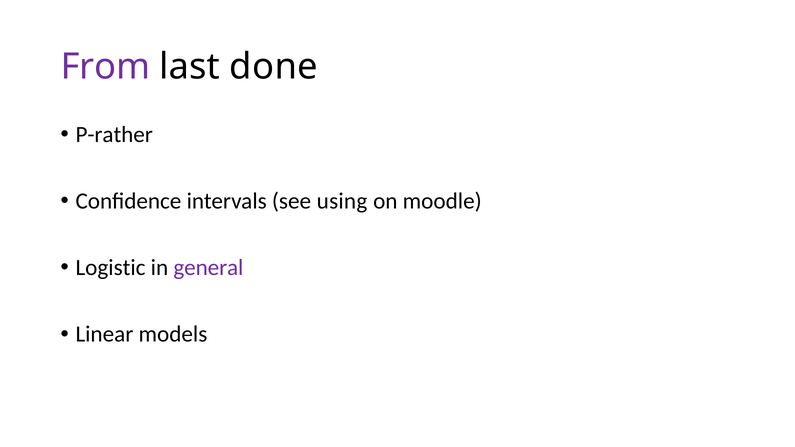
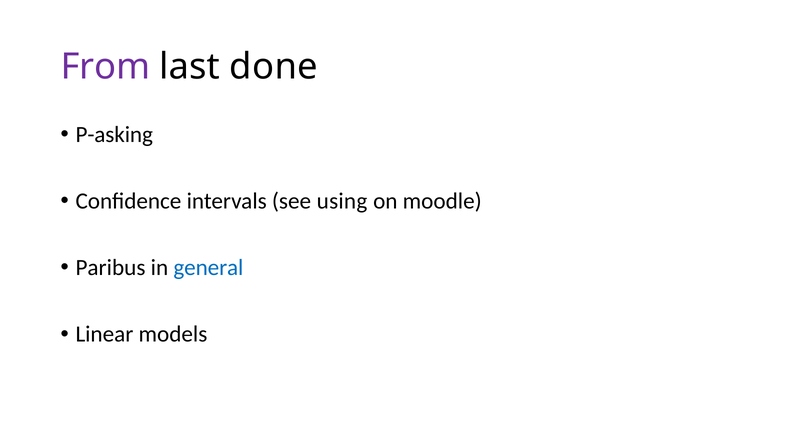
P-rather: P-rather -> P-asking (114, 134)
Logistic: Logistic -> Paribus (110, 268)
general colour: purple -> blue (208, 268)
